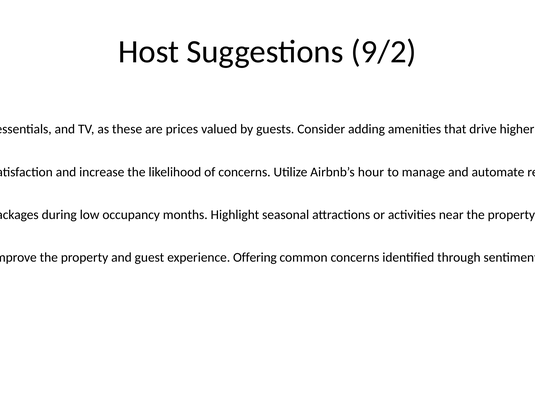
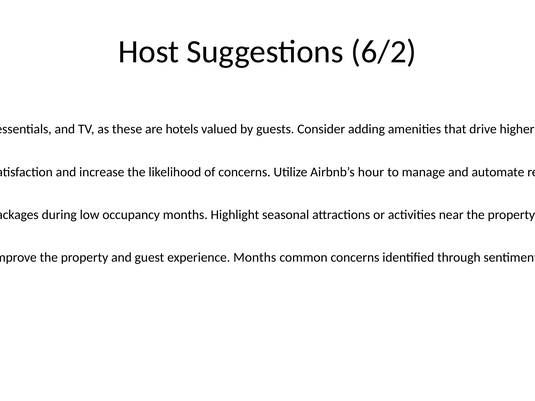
9/2: 9/2 -> 6/2 (384, 52)
prices: prices -> hotels (182, 129)
experience Offering: Offering -> Months (255, 258)
